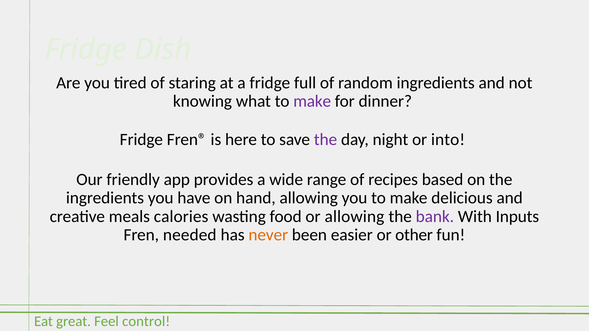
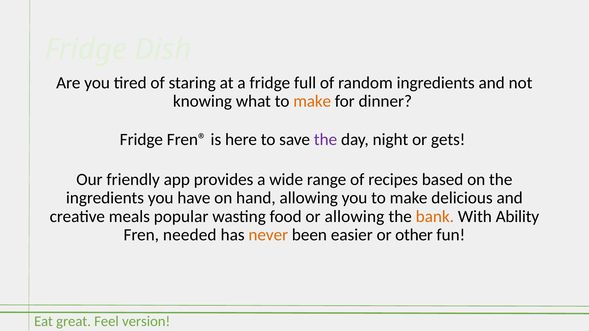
make colour: purple -> orange (312, 101)
into: into -> gets (448, 139)
calories: calories -> popular (181, 217)
bank colour: purple -> orange (435, 217)
Inputs: Inputs -> Ability (517, 217)
control: control -> version (146, 322)
